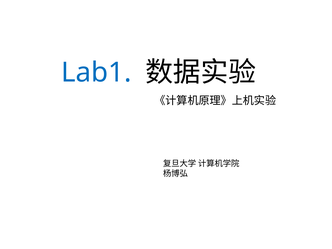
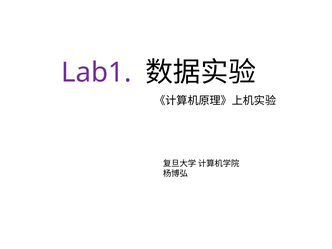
Lab1 colour: blue -> purple (96, 73)
